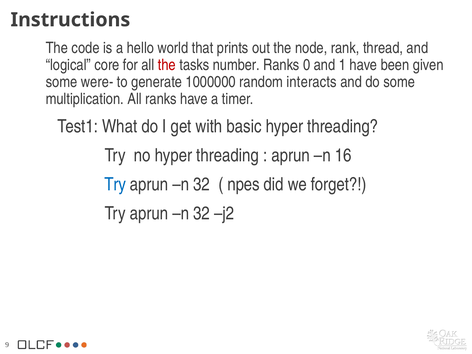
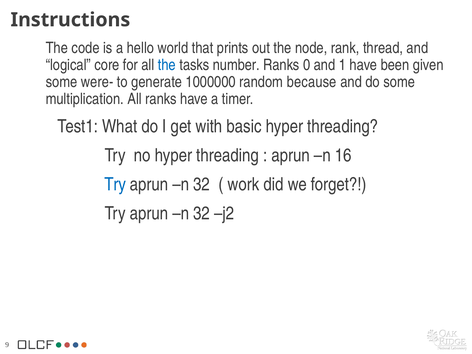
the colour: red -> blue (167, 65)
interacts: interacts -> because (312, 82)
npes: npes -> work (243, 184)
